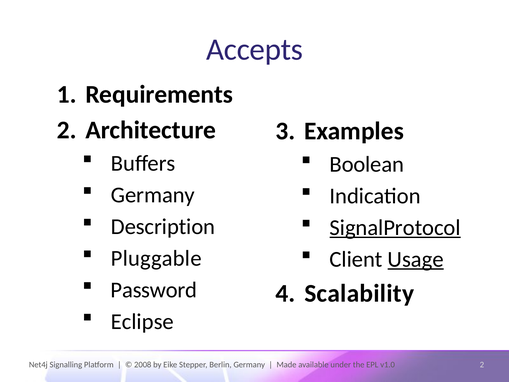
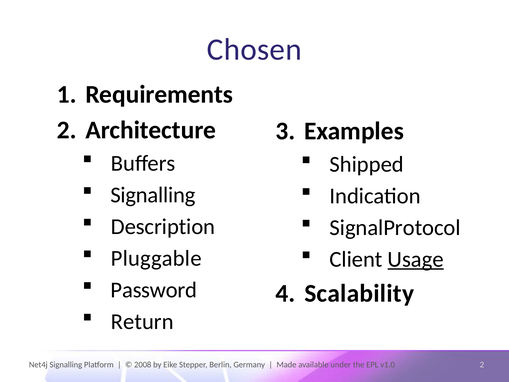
Accepts: Accepts -> Chosen (254, 50)
Boolean: Boolean -> Shipped (367, 164)
Germany: Germany -> Signalling (153, 195)
SignalProtocol underline: present -> none (395, 228)
Eclipse: Eclipse -> Return (142, 322)
